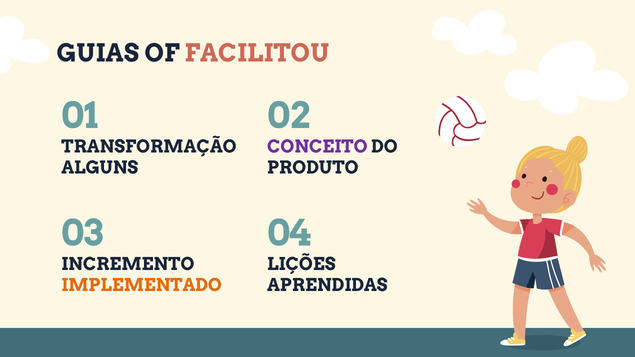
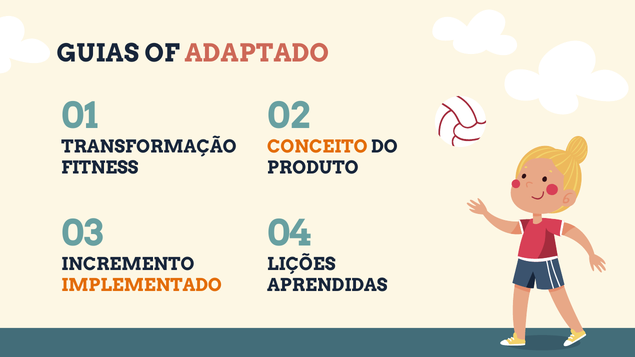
FACILITOU: FACILITOU -> ADAPTADO (257, 54)
CONCEITO colour: purple -> orange (317, 147)
ALGUNS: ALGUNS -> FITNESS (100, 168)
